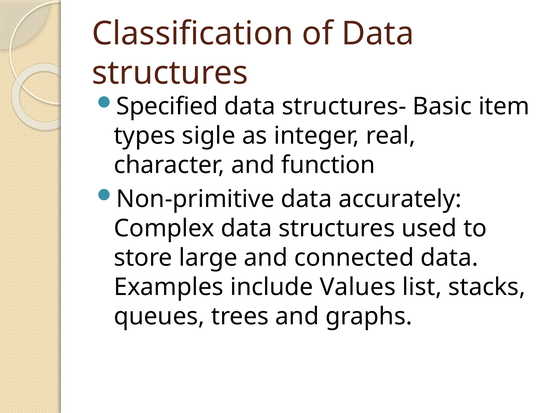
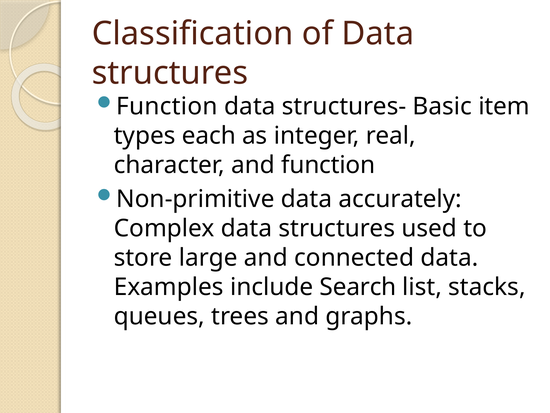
Specified: Specified -> Function (167, 106)
sigle: sigle -> each (209, 136)
Values: Values -> Search (358, 287)
